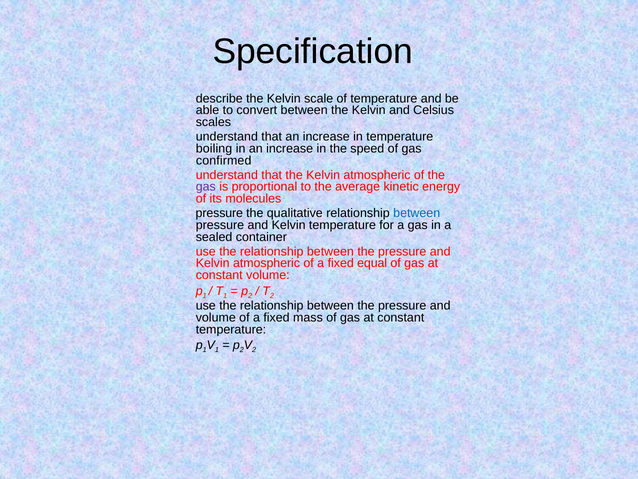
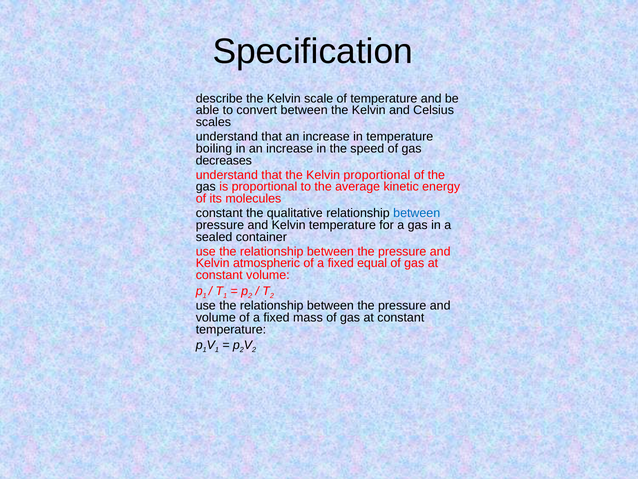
confirmed: confirmed -> decreases (224, 160)
the Kelvin atmospheric: atmospheric -> proportional (377, 175)
gas colour: purple -> black (206, 187)
pressure: pressure -> constant (219, 213)
